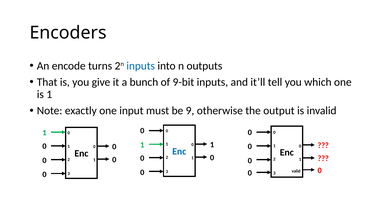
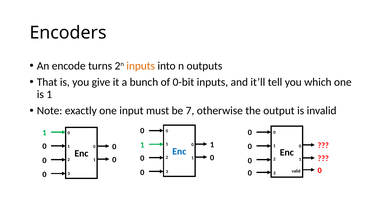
inputs colour: blue -> orange (141, 66)
9-bit: 9-bit -> 0-bit (183, 82)
9: 9 -> 7 (190, 110)
